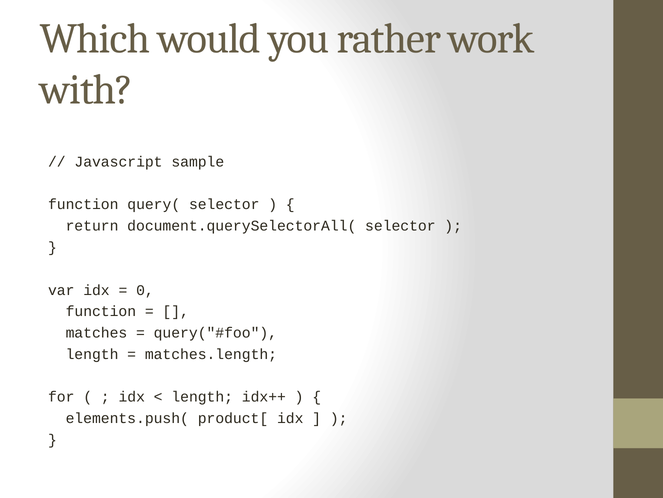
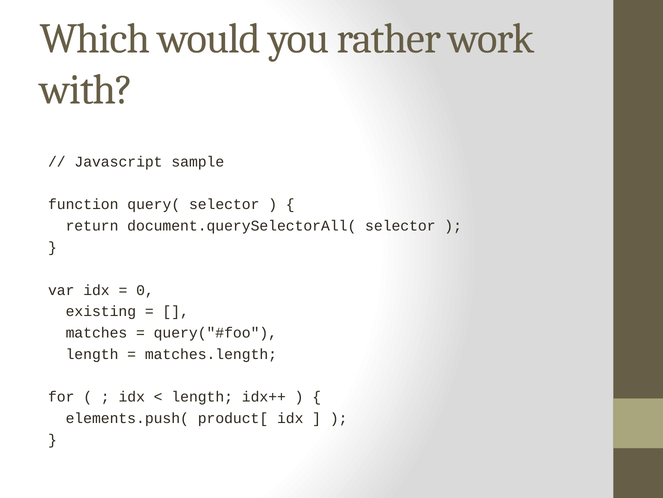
function: function -> existing (101, 311)
